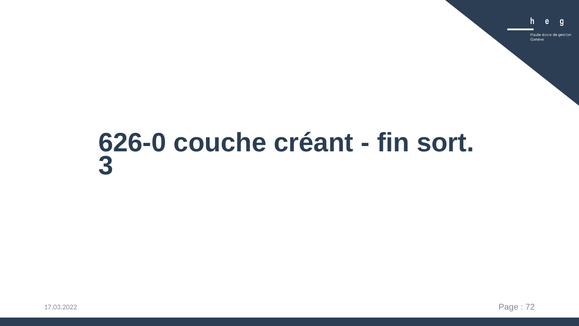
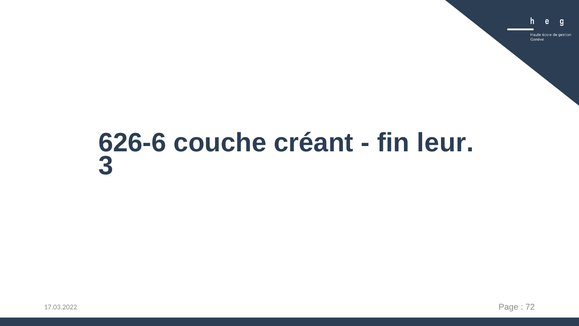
626-0: 626-0 -> 626-6 (132, 143)
sort: sort -> leur (445, 143)
